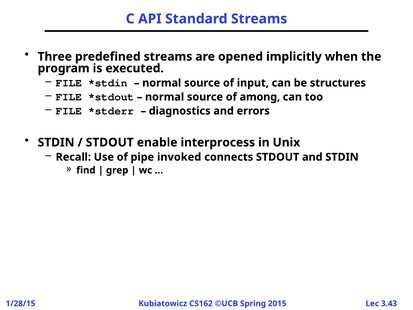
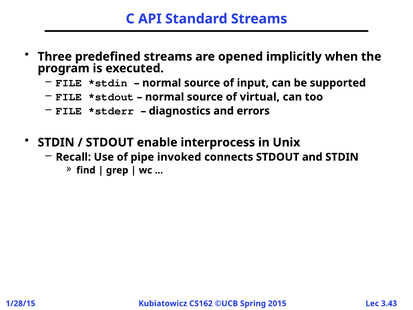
structures: structures -> supported (338, 83)
among: among -> virtual (260, 97)
